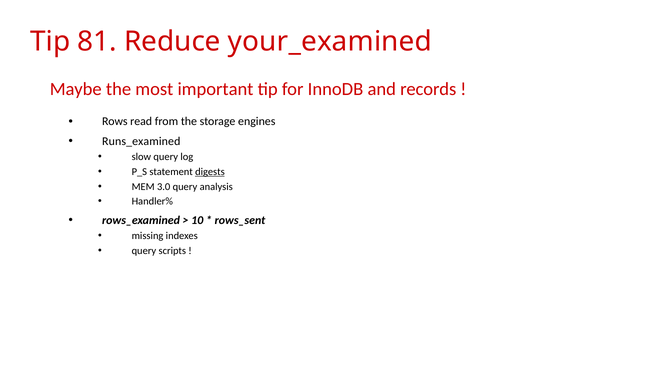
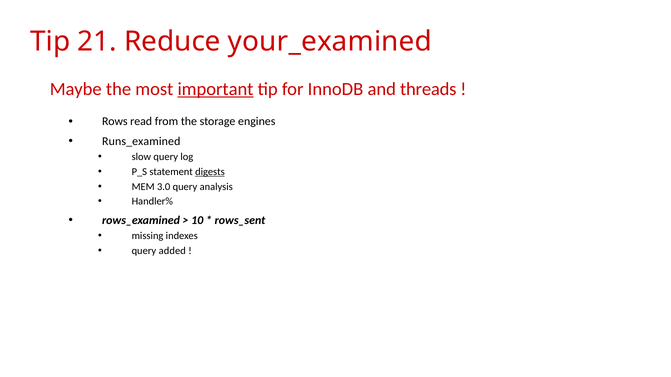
81: 81 -> 21 (97, 42)
important underline: none -> present (215, 89)
records: records -> threads (428, 89)
scripts: scripts -> added (172, 251)
